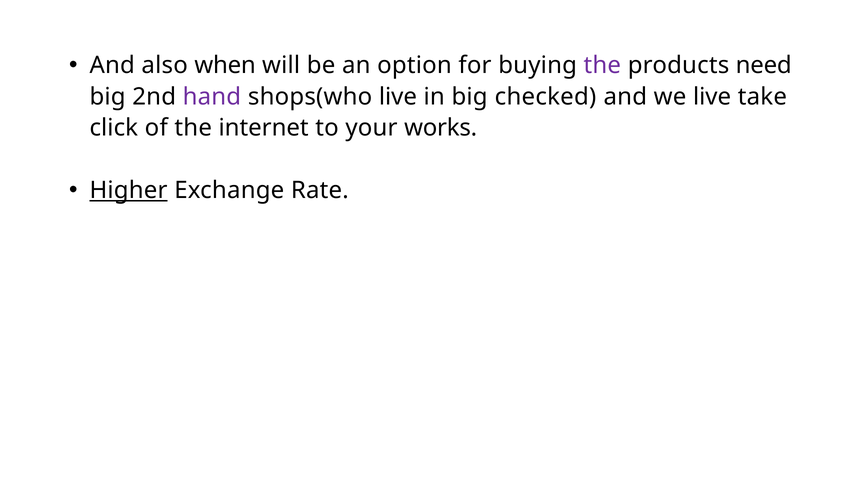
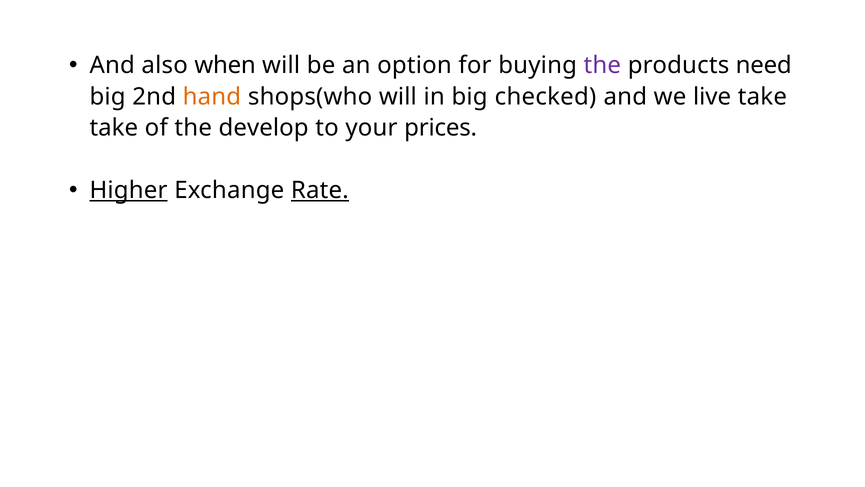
hand colour: purple -> orange (212, 97)
shops(who live: live -> will (398, 97)
click: click -> take (114, 128)
internet: internet -> develop (264, 128)
works: works -> prices (441, 128)
Rate underline: none -> present (320, 190)
